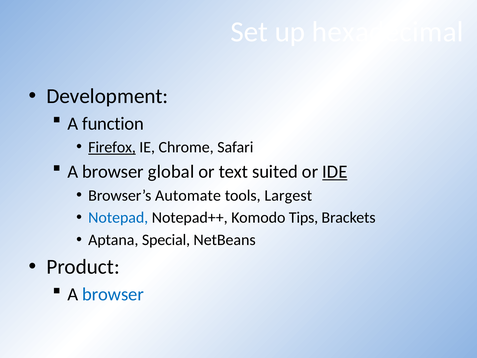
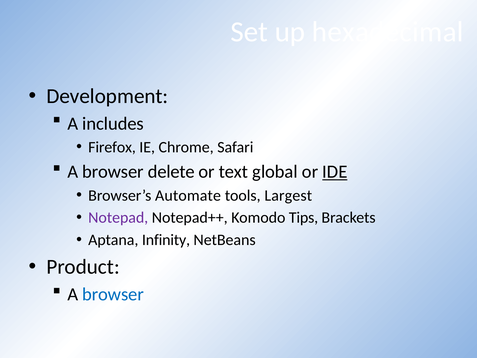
function: function -> includes (113, 123)
Firefox underline: present -> none (112, 147)
global: global -> delete (171, 172)
suited: suited -> global (275, 172)
Notepad colour: blue -> purple (118, 218)
Special: Special -> Infinity (166, 240)
